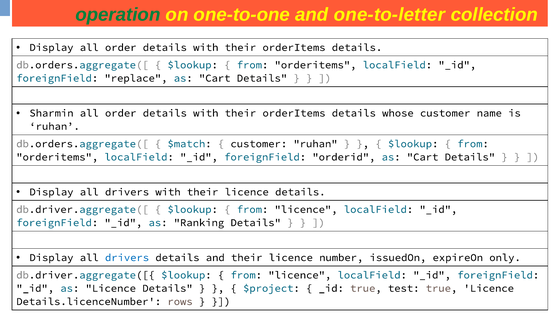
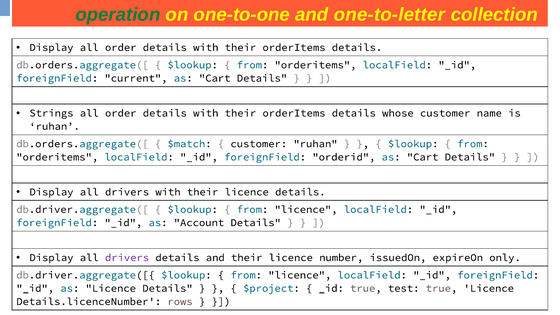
replace: replace -> current (136, 78)
Sharmin: Sharmin -> Strings (51, 113)
Ranking: Ranking -> Account (199, 223)
drivers colour: blue -> purple (127, 258)
